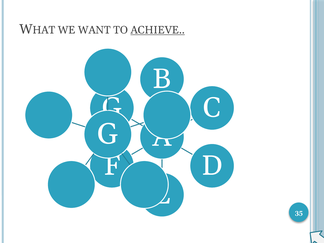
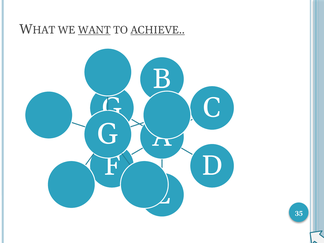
WANT underline: none -> present (94, 30)
